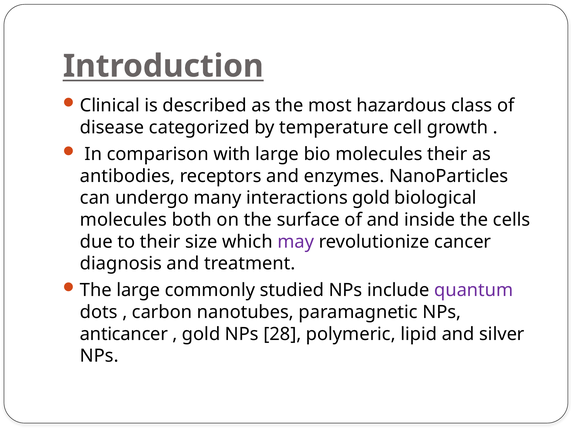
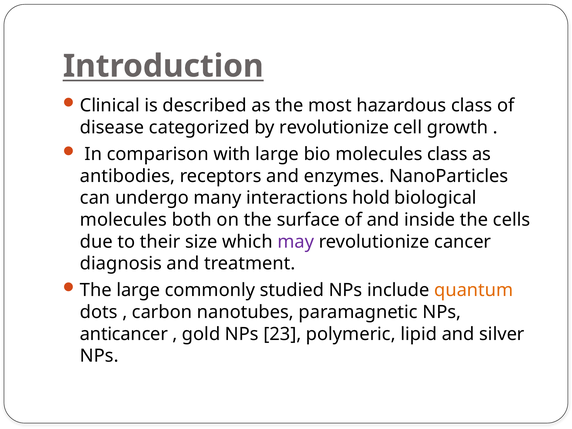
by temperature: temperature -> revolutionize (334, 128)
molecules their: their -> class (447, 154)
interactions gold: gold -> hold (371, 198)
quantum colour: purple -> orange (474, 290)
28: 28 -> 23 (282, 334)
